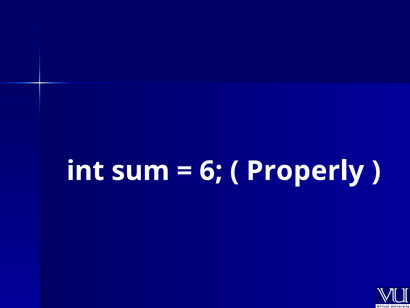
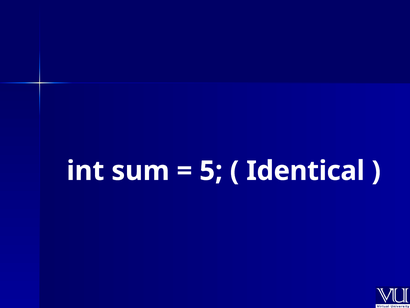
6: 6 -> 5 (211, 171)
Properly: Properly -> Identical (305, 171)
